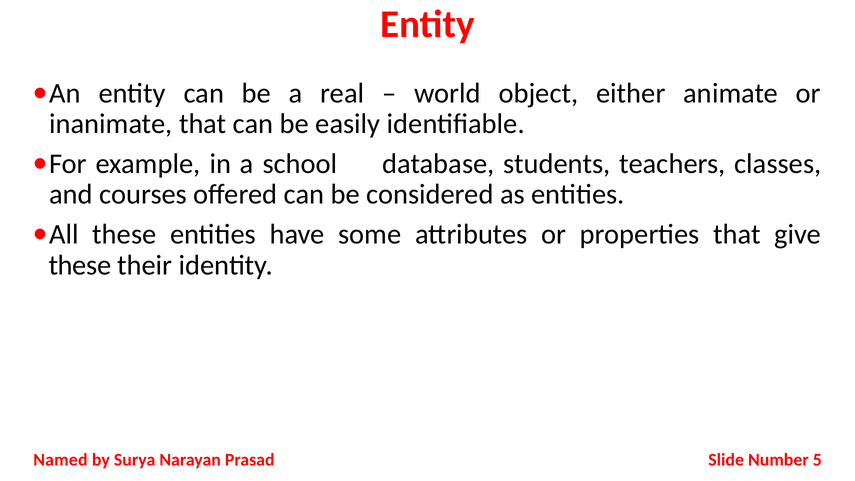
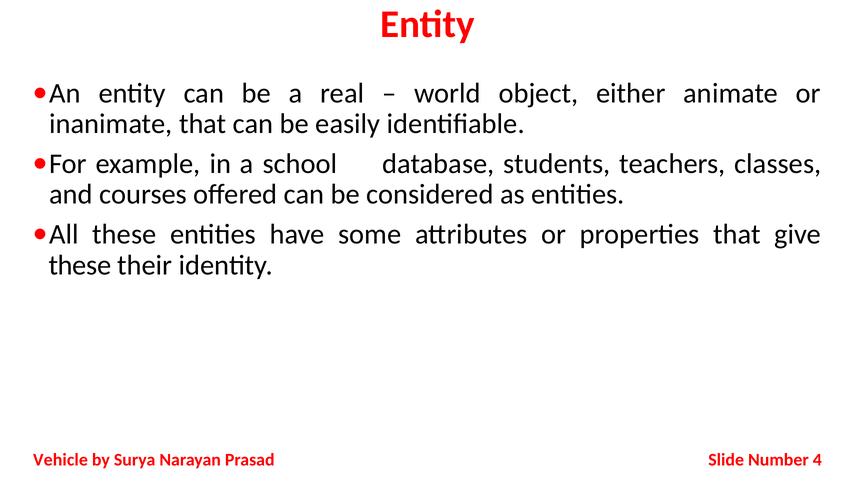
Named: Named -> Vehicle (60, 460)
5: 5 -> 4 (817, 460)
